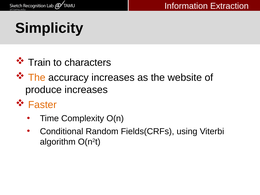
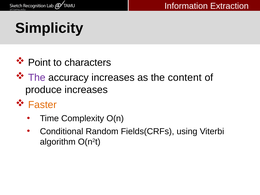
Train: Train -> Point (39, 63)
The colour: orange -> purple (37, 78)
website: website -> content (185, 78)
